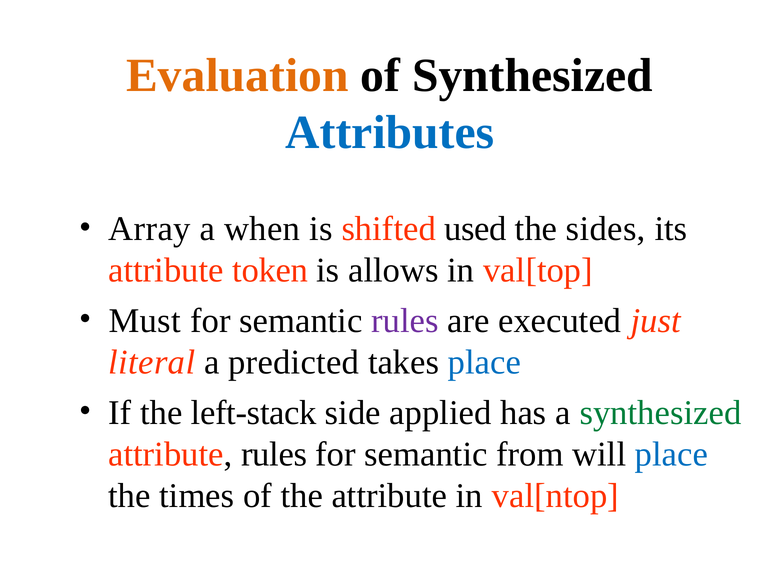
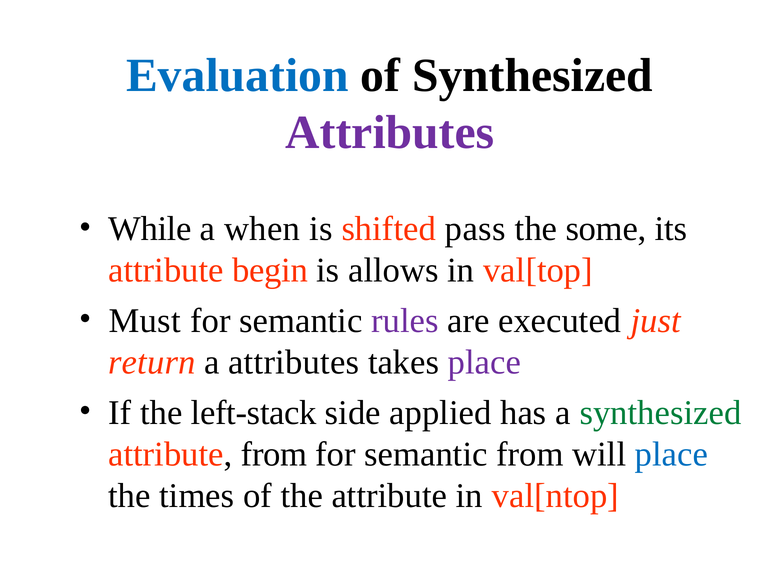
Evaluation colour: orange -> blue (237, 75)
Attributes colour: blue -> purple (390, 133)
Array: Array -> While (150, 229)
used: used -> pass (475, 229)
sides: sides -> some (606, 229)
token: token -> begin (270, 270)
literal: literal -> return (152, 362)
a predicted: predicted -> attributes (294, 362)
place colour: blue -> purple (484, 362)
attribute rules: rules -> from (274, 454)
